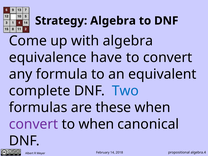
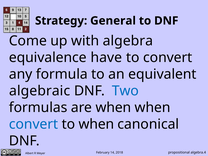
Strategy Algebra: Algebra -> General (113, 21)
complete: complete -> algebraic (40, 91)
are these: these -> when (113, 107)
convert colour: purple -> blue (34, 124)
